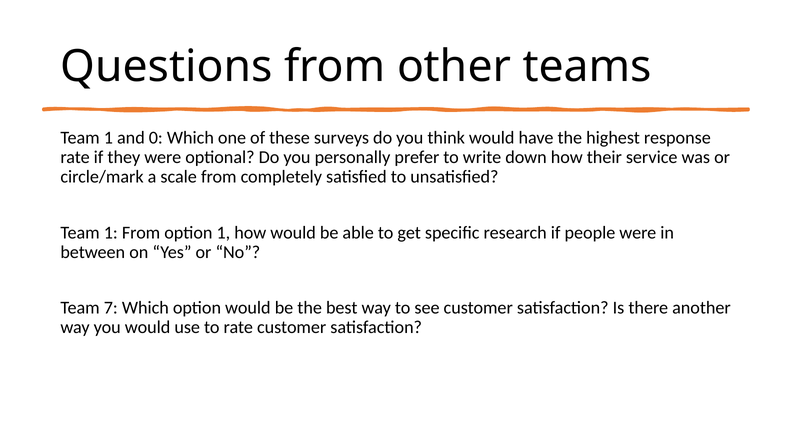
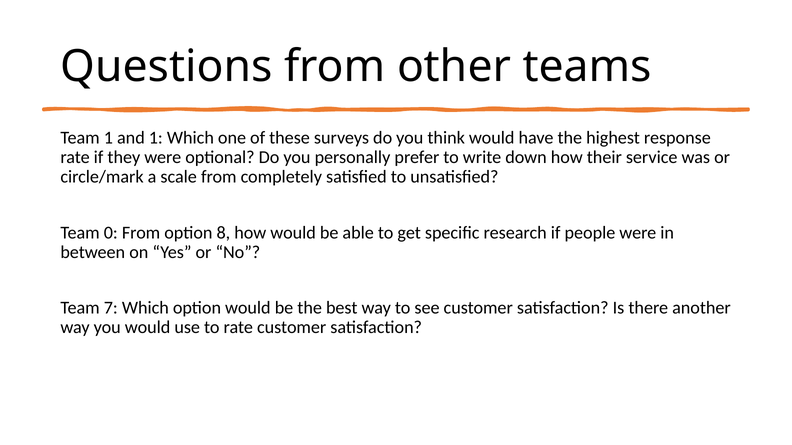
and 0: 0 -> 1 (156, 138)
1: 1 -> 0 (111, 233)
option 1: 1 -> 8 (223, 233)
